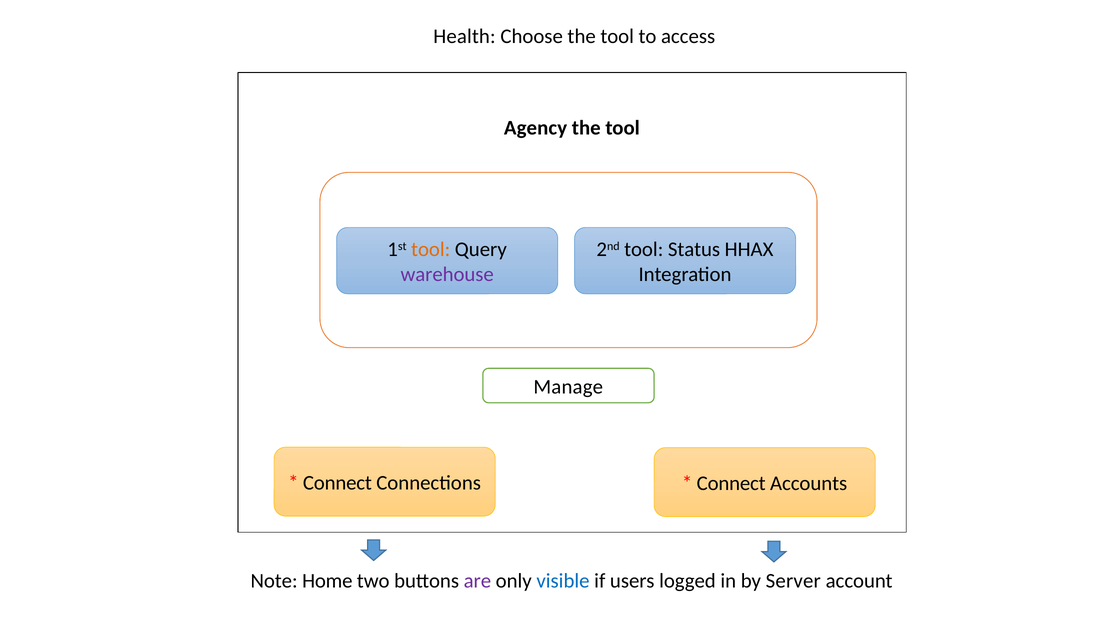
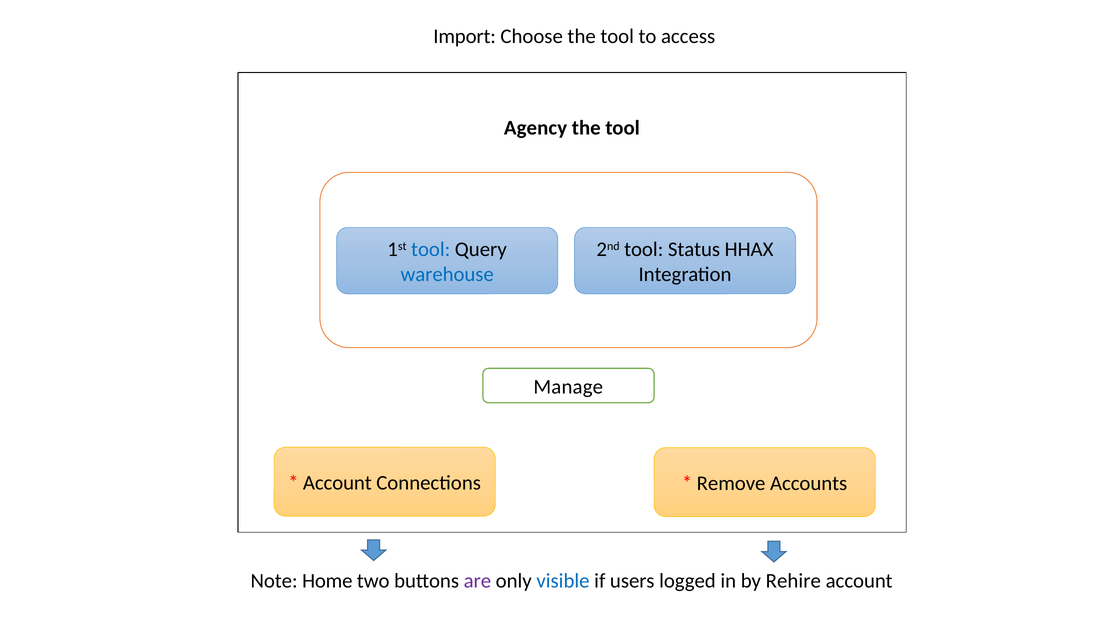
Health: Health -> Import (465, 36)
tool colour: orange -> blue (431, 250)
warehouse colour: purple -> blue (447, 275)
Connect: Connect -> Account (337, 483)
Connect: Connect -> Remove (731, 484)
Server: Server -> Rehire (793, 581)
